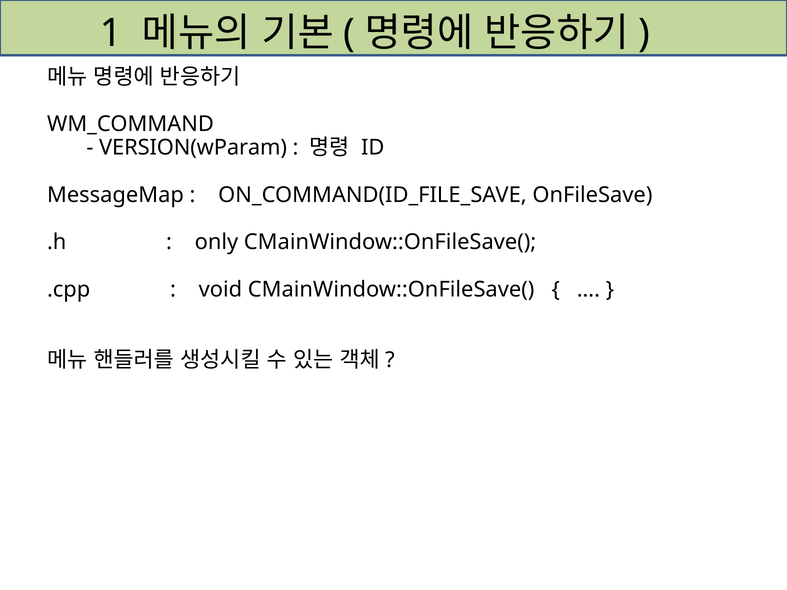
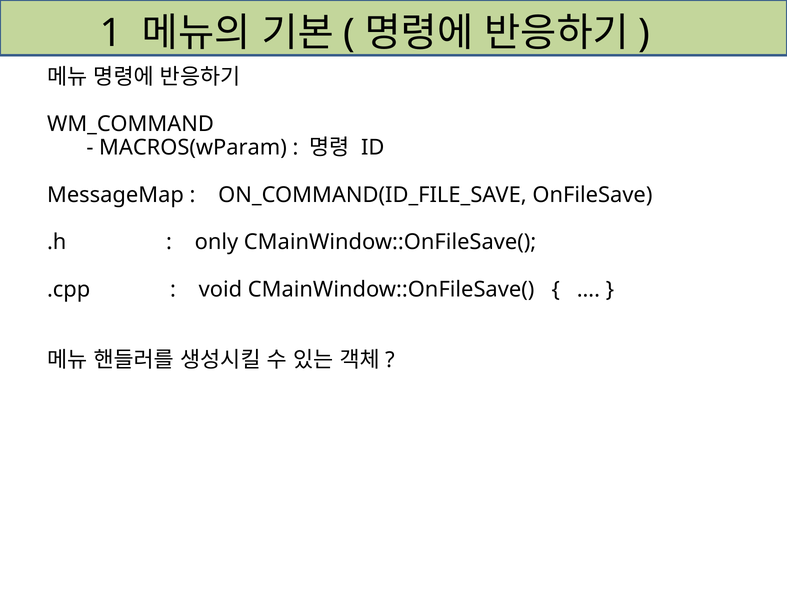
VERSION(wParam: VERSION(wParam -> MACROS(wParam (193, 148)
